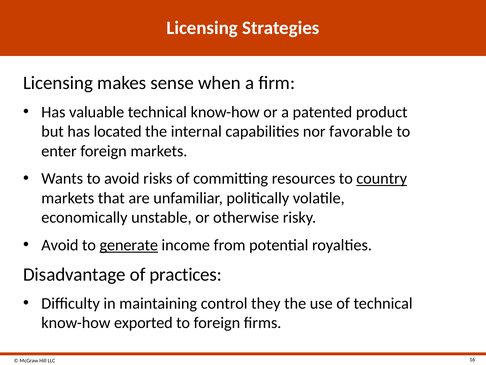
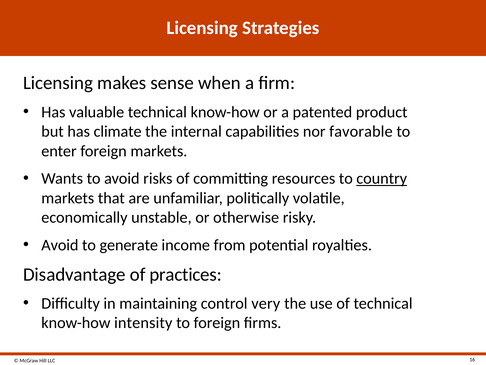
located: located -> climate (118, 131)
generate underline: present -> none (129, 245)
they: they -> very (266, 303)
exported: exported -> intensity (143, 323)
